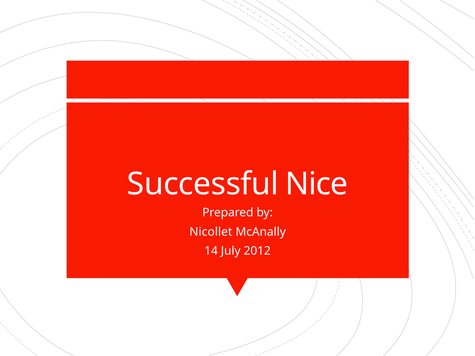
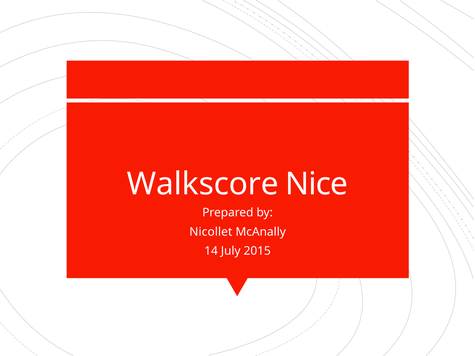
Successful: Successful -> Walkscore (203, 184)
2012: 2012 -> 2015 (257, 251)
